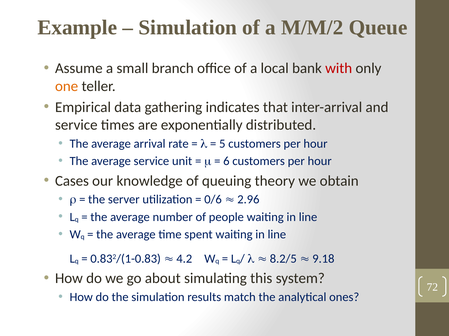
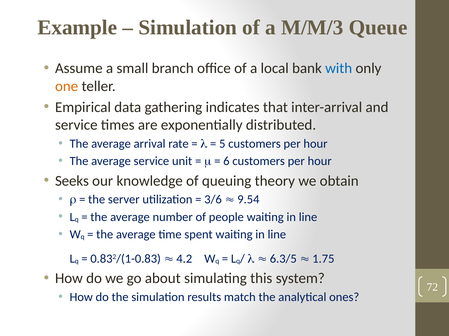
M/M/2: M/M/2 -> M/M/3 (312, 28)
with colour: red -> blue (339, 68)
Cases: Cases -> Seeks (72, 181)
0/6: 0/6 -> 3/6 (213, 200)
2.96: 2.96 -> 9.54 (248, 200)
8.2/5: 8.2/5 -> 6.3/5 (283, 259)
9.18: 9.18 -> 1.75 (323, 259)
